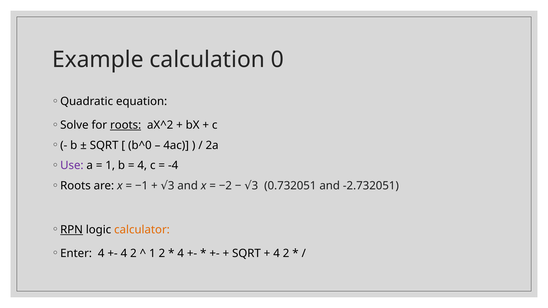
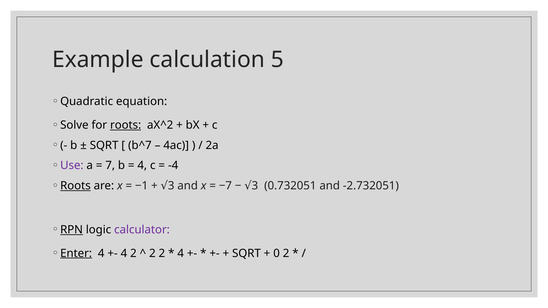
0: 0 -> 5 (277, 60)
b^0: b^0 -> b^7 (140, 145)
1: 1 -> 7 (110, 166)
Roots underline: none -> present (75, 186)
−2: −2 -> −7 (225, 186)
calculator colour: orange -> purple (142, 230)
Enter underline: none -> present (76, 253)
1: 1 -> 2 (152, 253)
4: 4 -> 0 (277, 253)
